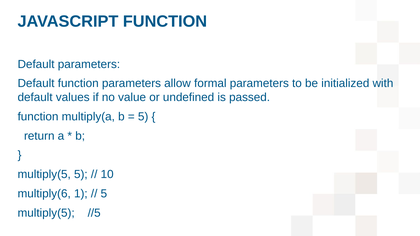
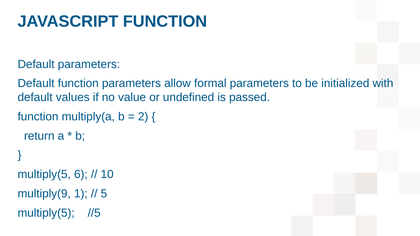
5: 5 -> 2 (143, 117)
multiply(5 5: 5 -> 6 (81, 175)
multiply(6: multiply(6 -> multiply(9 (44, 194)
